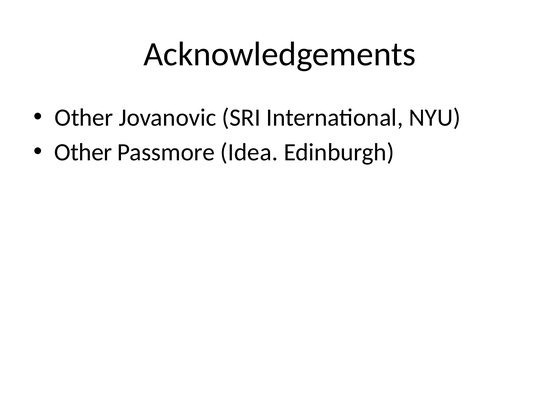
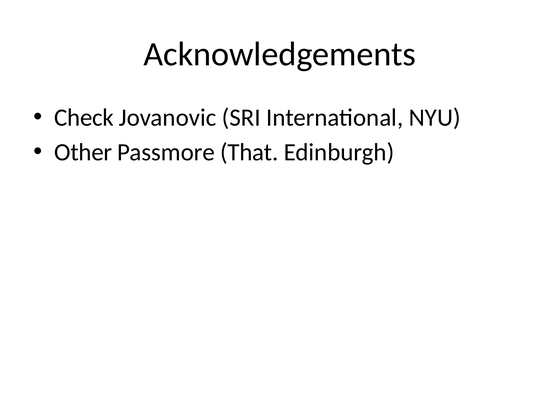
Other: Other -> Check (84, 117)
Idea: Idea -> That (249, 152)
